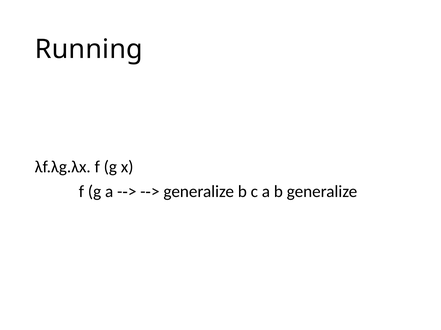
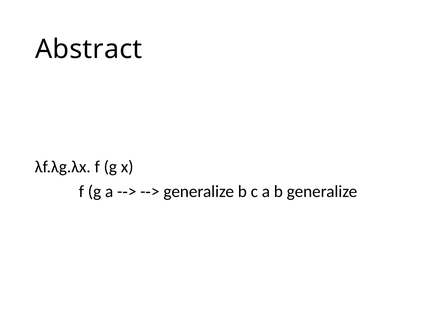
Running: Running -> Abstract (89, 49)
